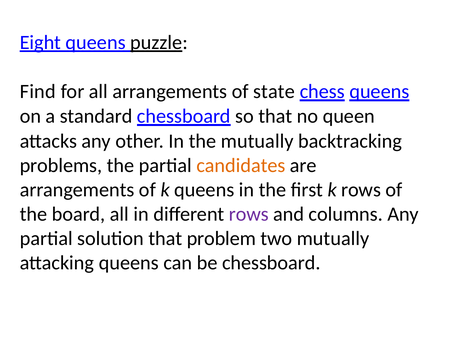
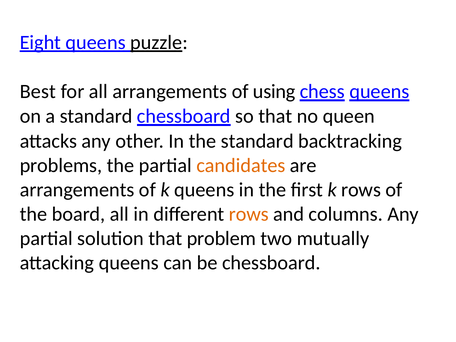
Find: Find -> Best (38, 92)
state: state -> using (274, 92)
the mutually: mutually -> standard (257, 141)
rows colour: purple -> orange (249, 214)
